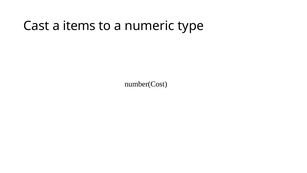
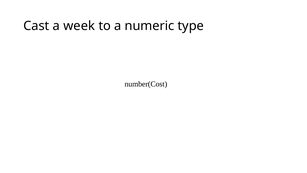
items: items -> week (79, 26)
